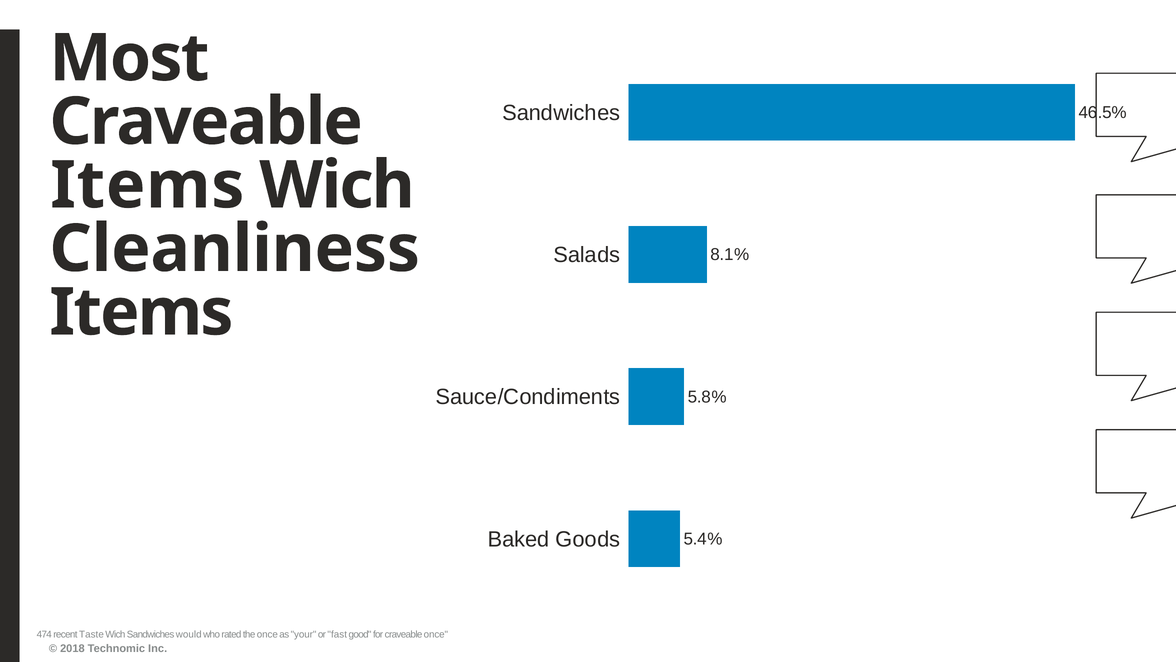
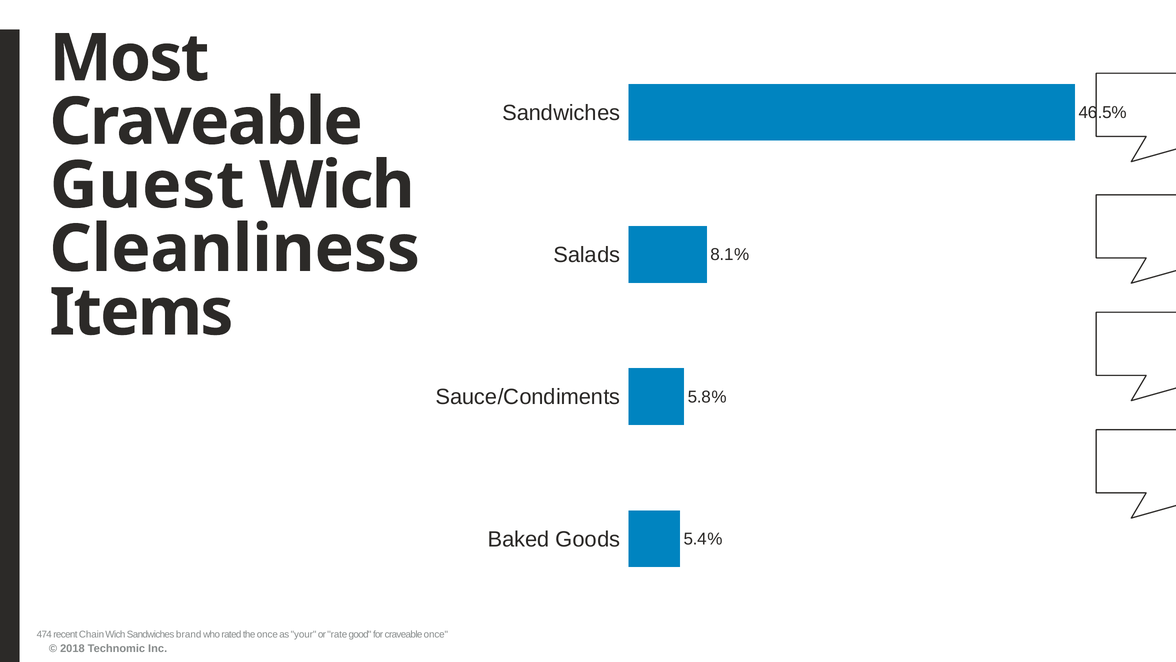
Items: Items -> Guest (147, 185)
Taste: Taste -> Chain (92, 634)
would: would -> brand (189, 634)
fast: fast -> rate (337, 634)
